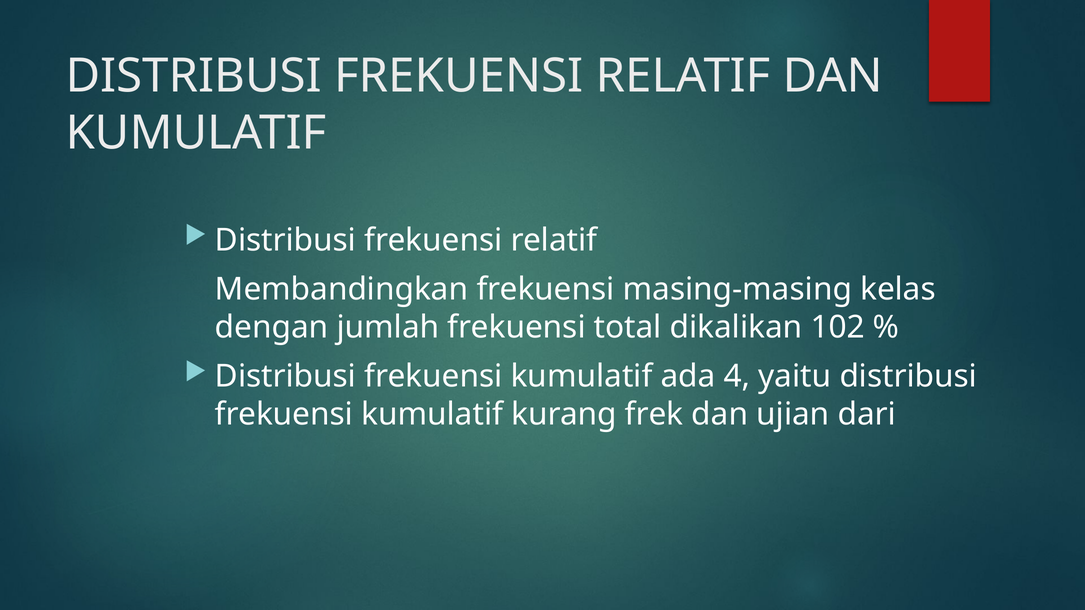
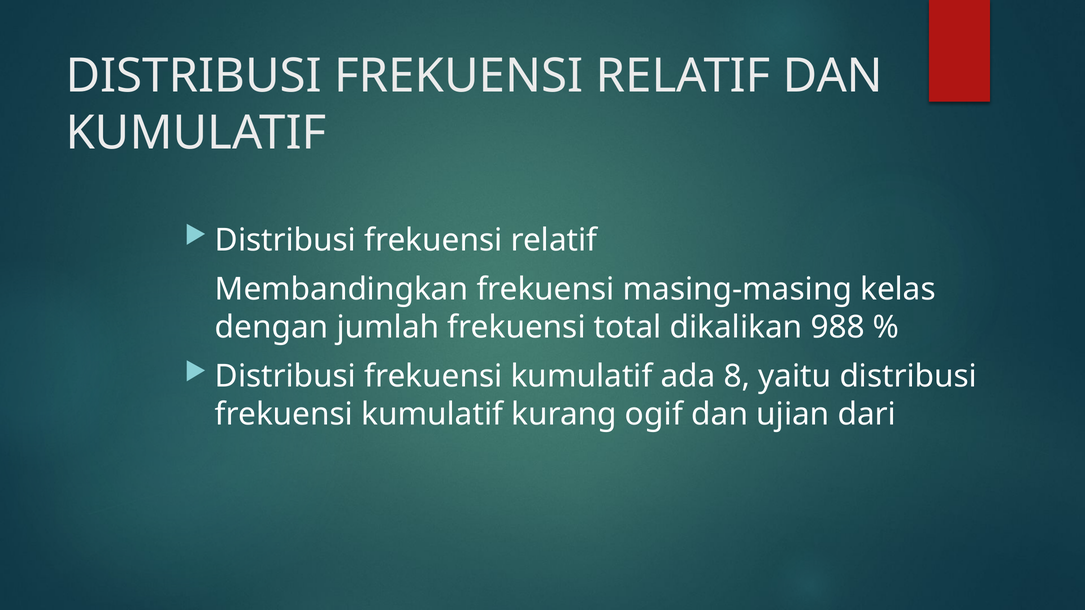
102: 102 -> 988 (838, 327)
4: 4 -> 8 (737, 377)
frek: frek -> ogif (654, 414)
